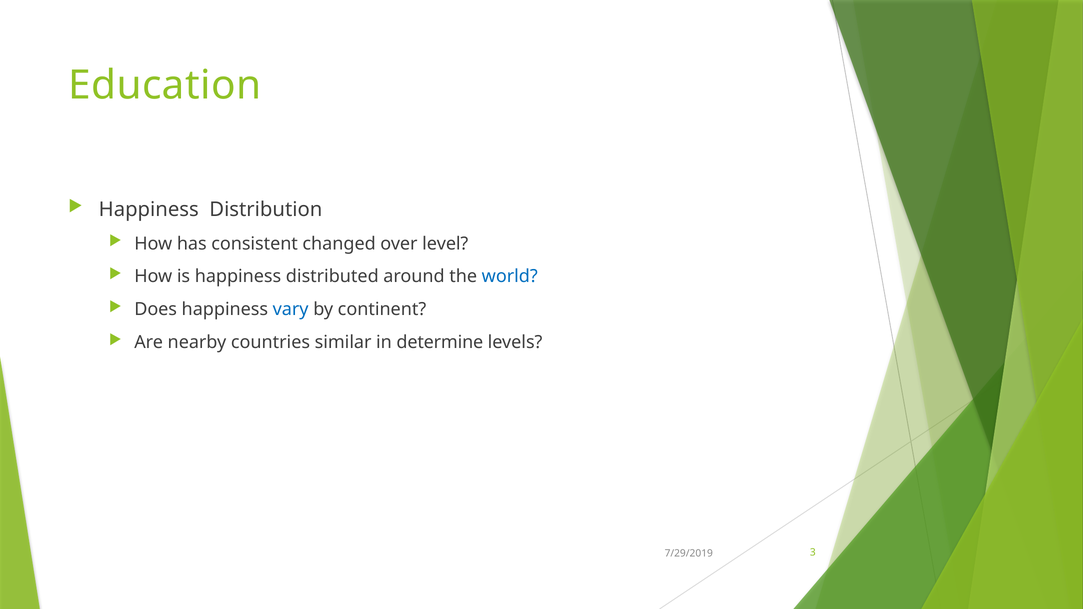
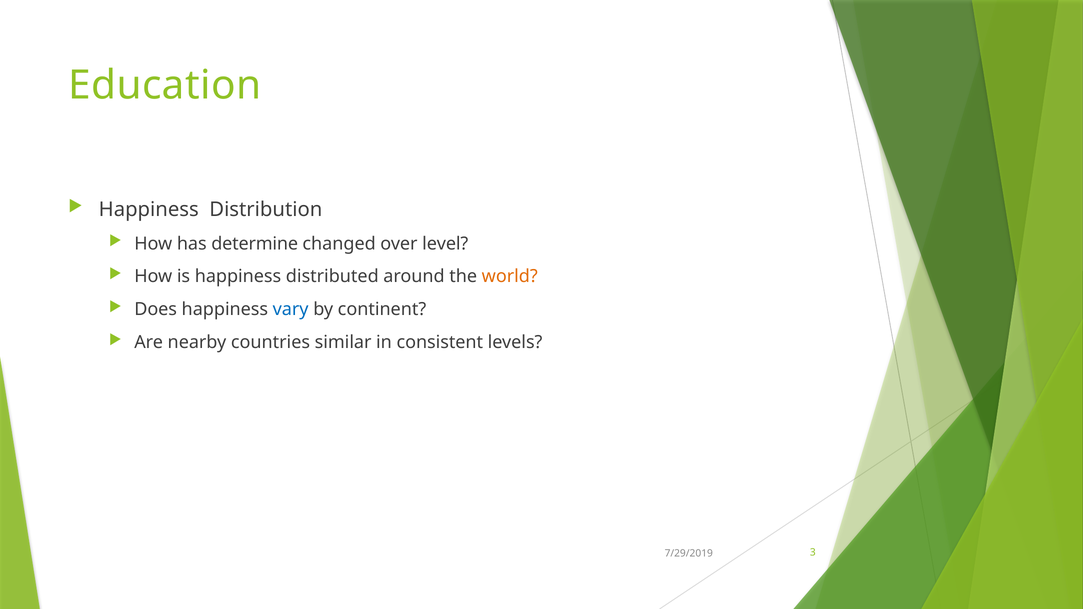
consistent: consistent -> determine (255, 244)
world colour: blue -> orange (510, 277)
determine: determine -> consistent (440, 342)
